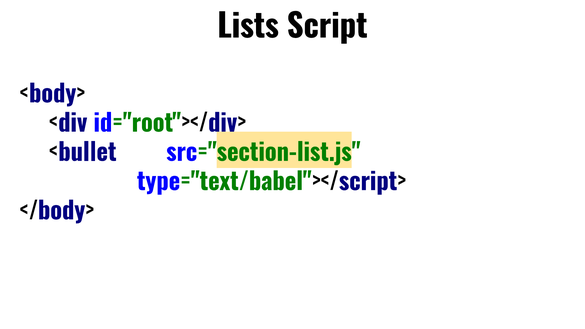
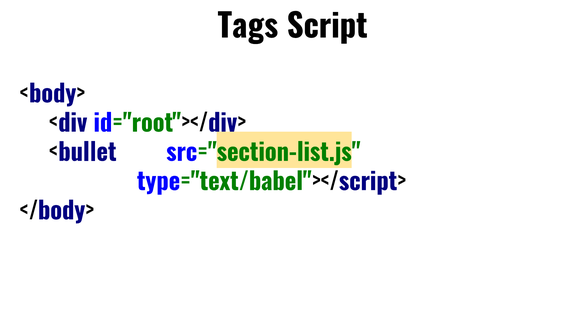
Lists: Lists -> Tags (248, 27)
